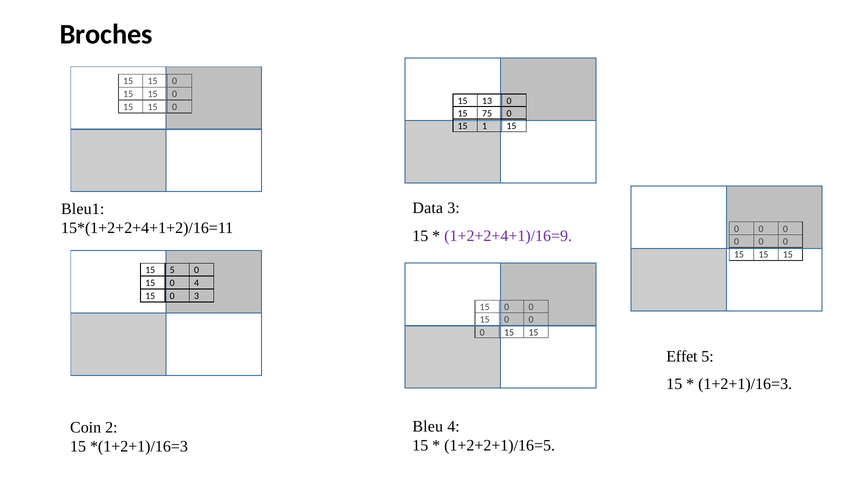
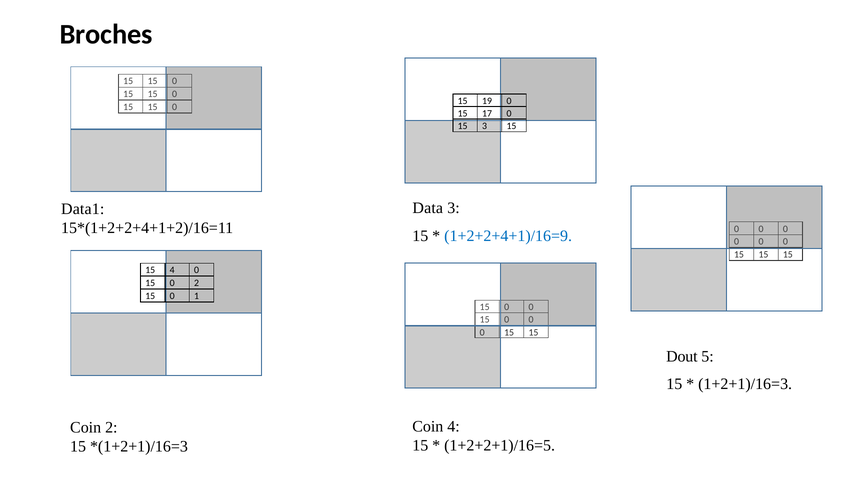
13: 13 -> 19 (487, 101)
75: 75 -> 17 (487, 114)
15 1: 1 -> 3 (485, 126)
Bleu1: Bleu1 -> Data1 (83, 209)
1+2+2+4+1)/16=9 colour: purple -> blue (508, 236)
15 5: 5 -> 4 (172, 270)
0 4: 4 -> 2 (197, 283)
0 3: 3 -> 1 (197, 296)
Effet: Effet -> Dout (682, 357)
Bleu: Bleu -> Coin (428, 427)
